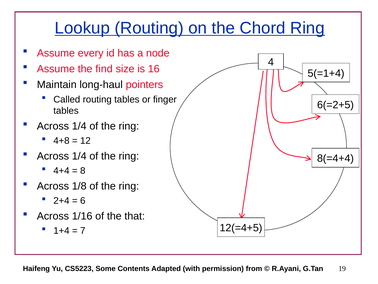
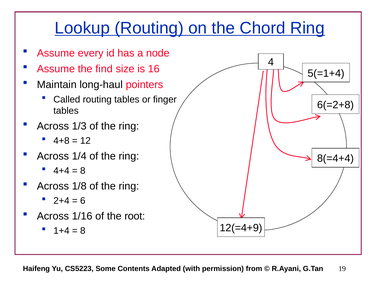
6(=2+5: 6(=2+5 -> 6(=2+8 (335, 105)
1/4: 1/4 -> 1/3 (79, 126)
that: that -> root (135, 216)
12(=4+5: 12(=4+5 -> 12(=4+9 (241, 228)
7: 7 -> 8 (83, 230)
